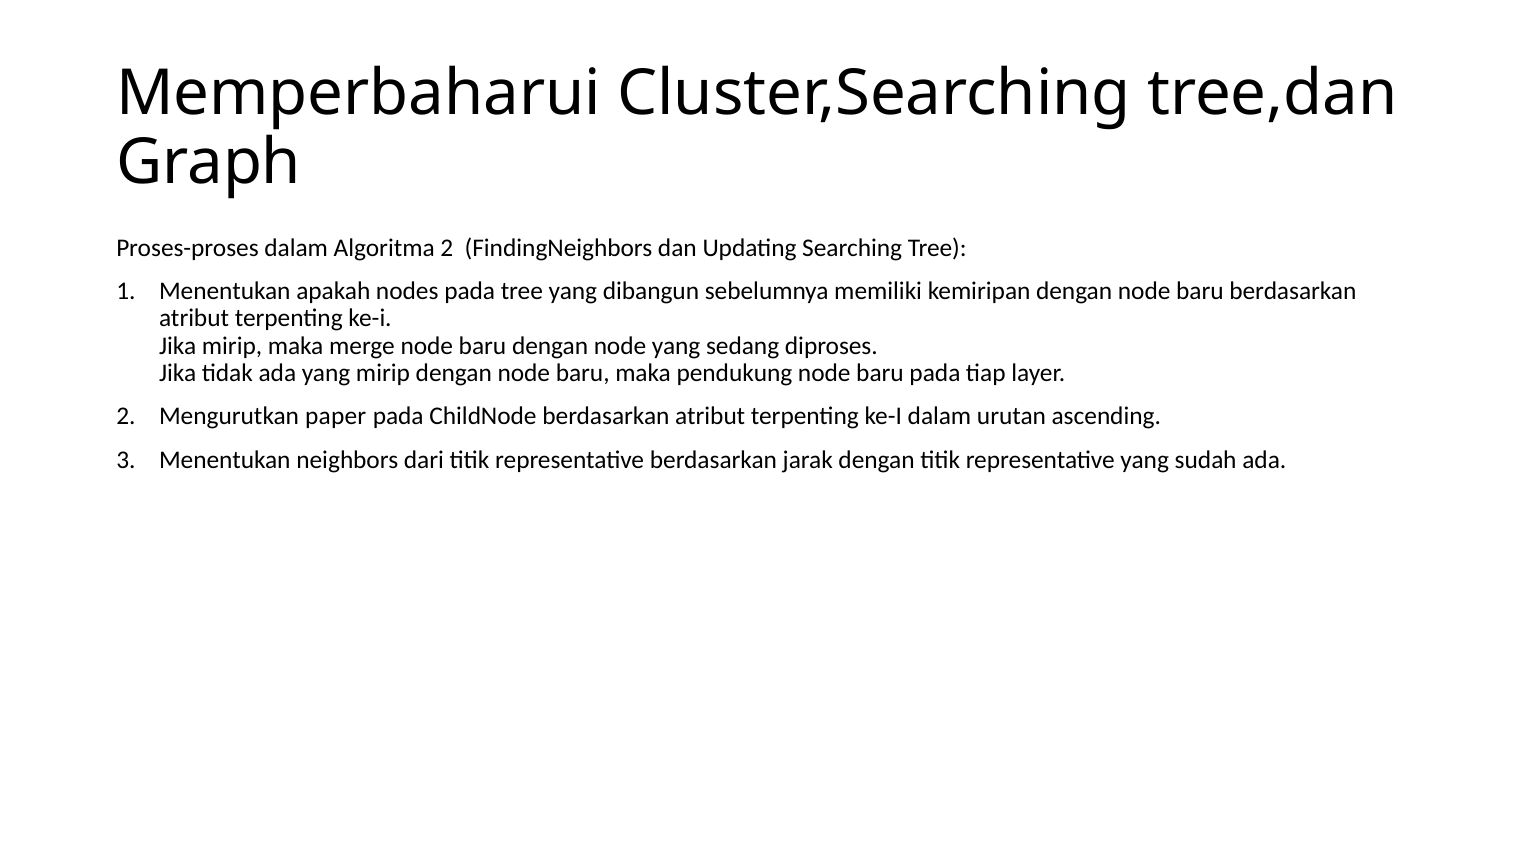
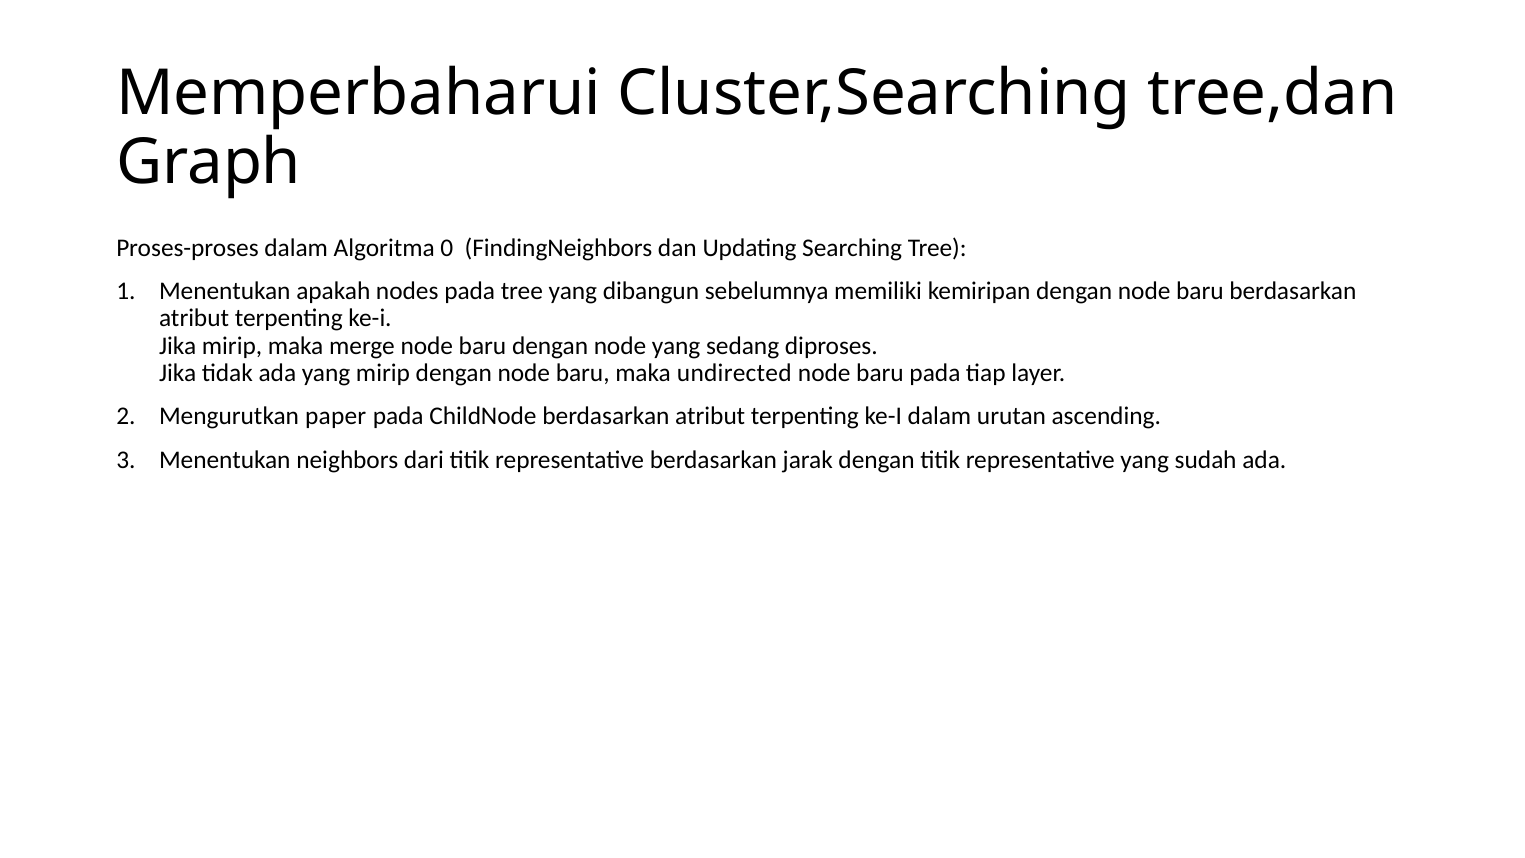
Algoritma 2: 2 -> 0 (447, 248)
pendukung: pendukung -> undirected (734, 373)
